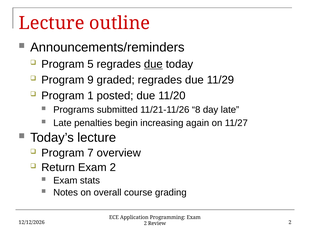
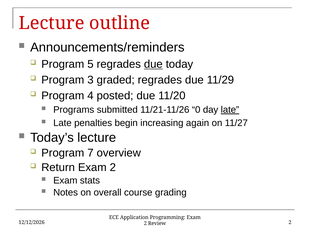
9: 9 -> 3 (90, 80)
1: 1 -> 4 (90, 95)
8: 8 -> 0 (196, 110)
late underline: none -> present (230, 110)
